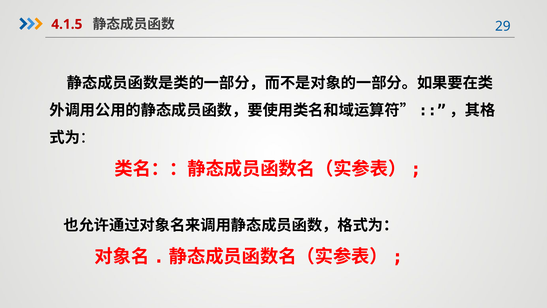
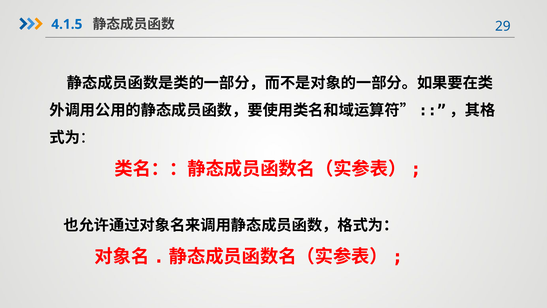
4.1.5 colour: red -> blue (67, 24)
